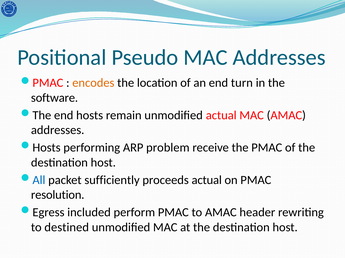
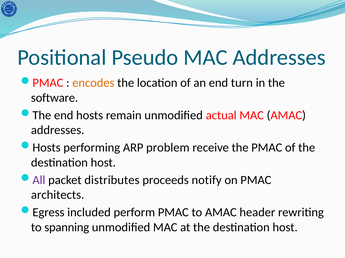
All colour: blue -> purple (39, 180)
sufficiently: sufficiently -> distributes (112, 180)
proceeds actual: actual -> notify (207, 180)
resolution: resolution -> architects (58, 195)
destined: destined -> spanning (67, 228)
